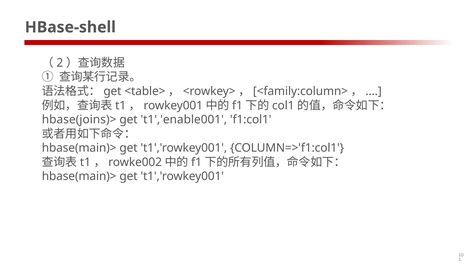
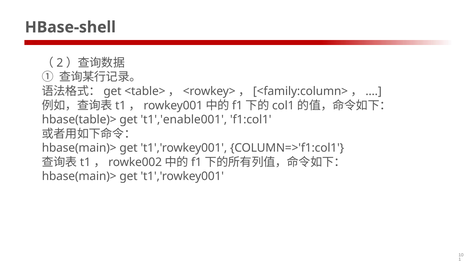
hbase(joins)>: hbase(joins)> -> hbase(table)> (79, 120)
